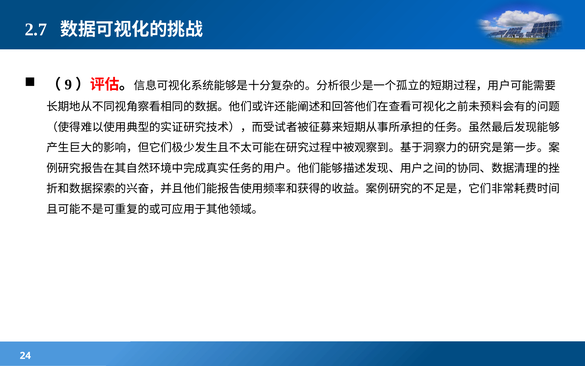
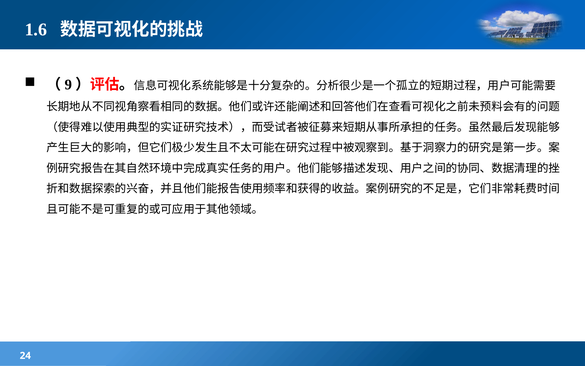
2.7: 2.7 -> 1.6 (36, 30)
